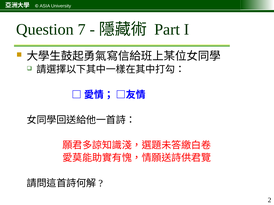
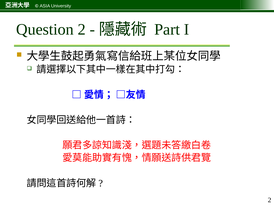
Question 7: 7 -> 2 (82, 30)
